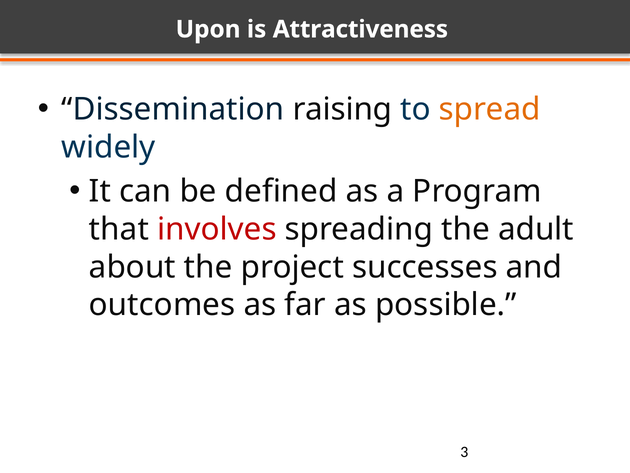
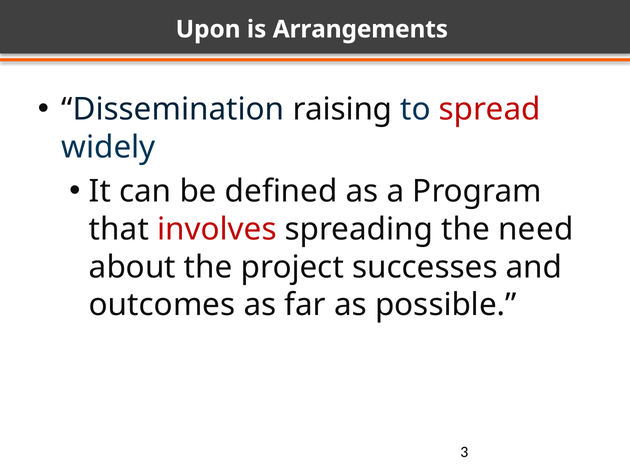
Attractiveness: Attractiveness -> Arrangements (360, 29)
spread colour: orange -> red (490, 109)
adult: adult -> need (536, 229)
